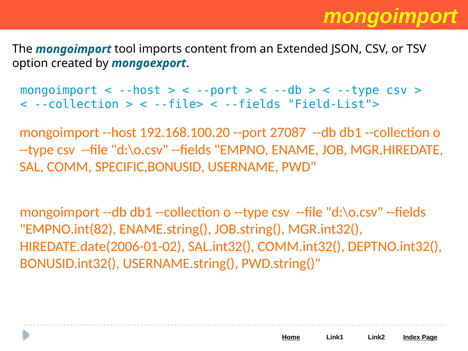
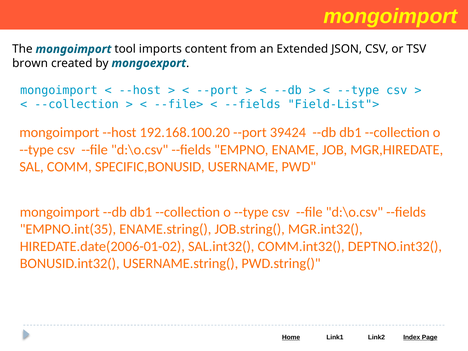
option: option -> brown (30, 63)
27087: 27087 -> 39424 (288, 133)
EMPNO.int(82: EMPNO.int(82 -> EMPNO.int(35 (68, 229)
